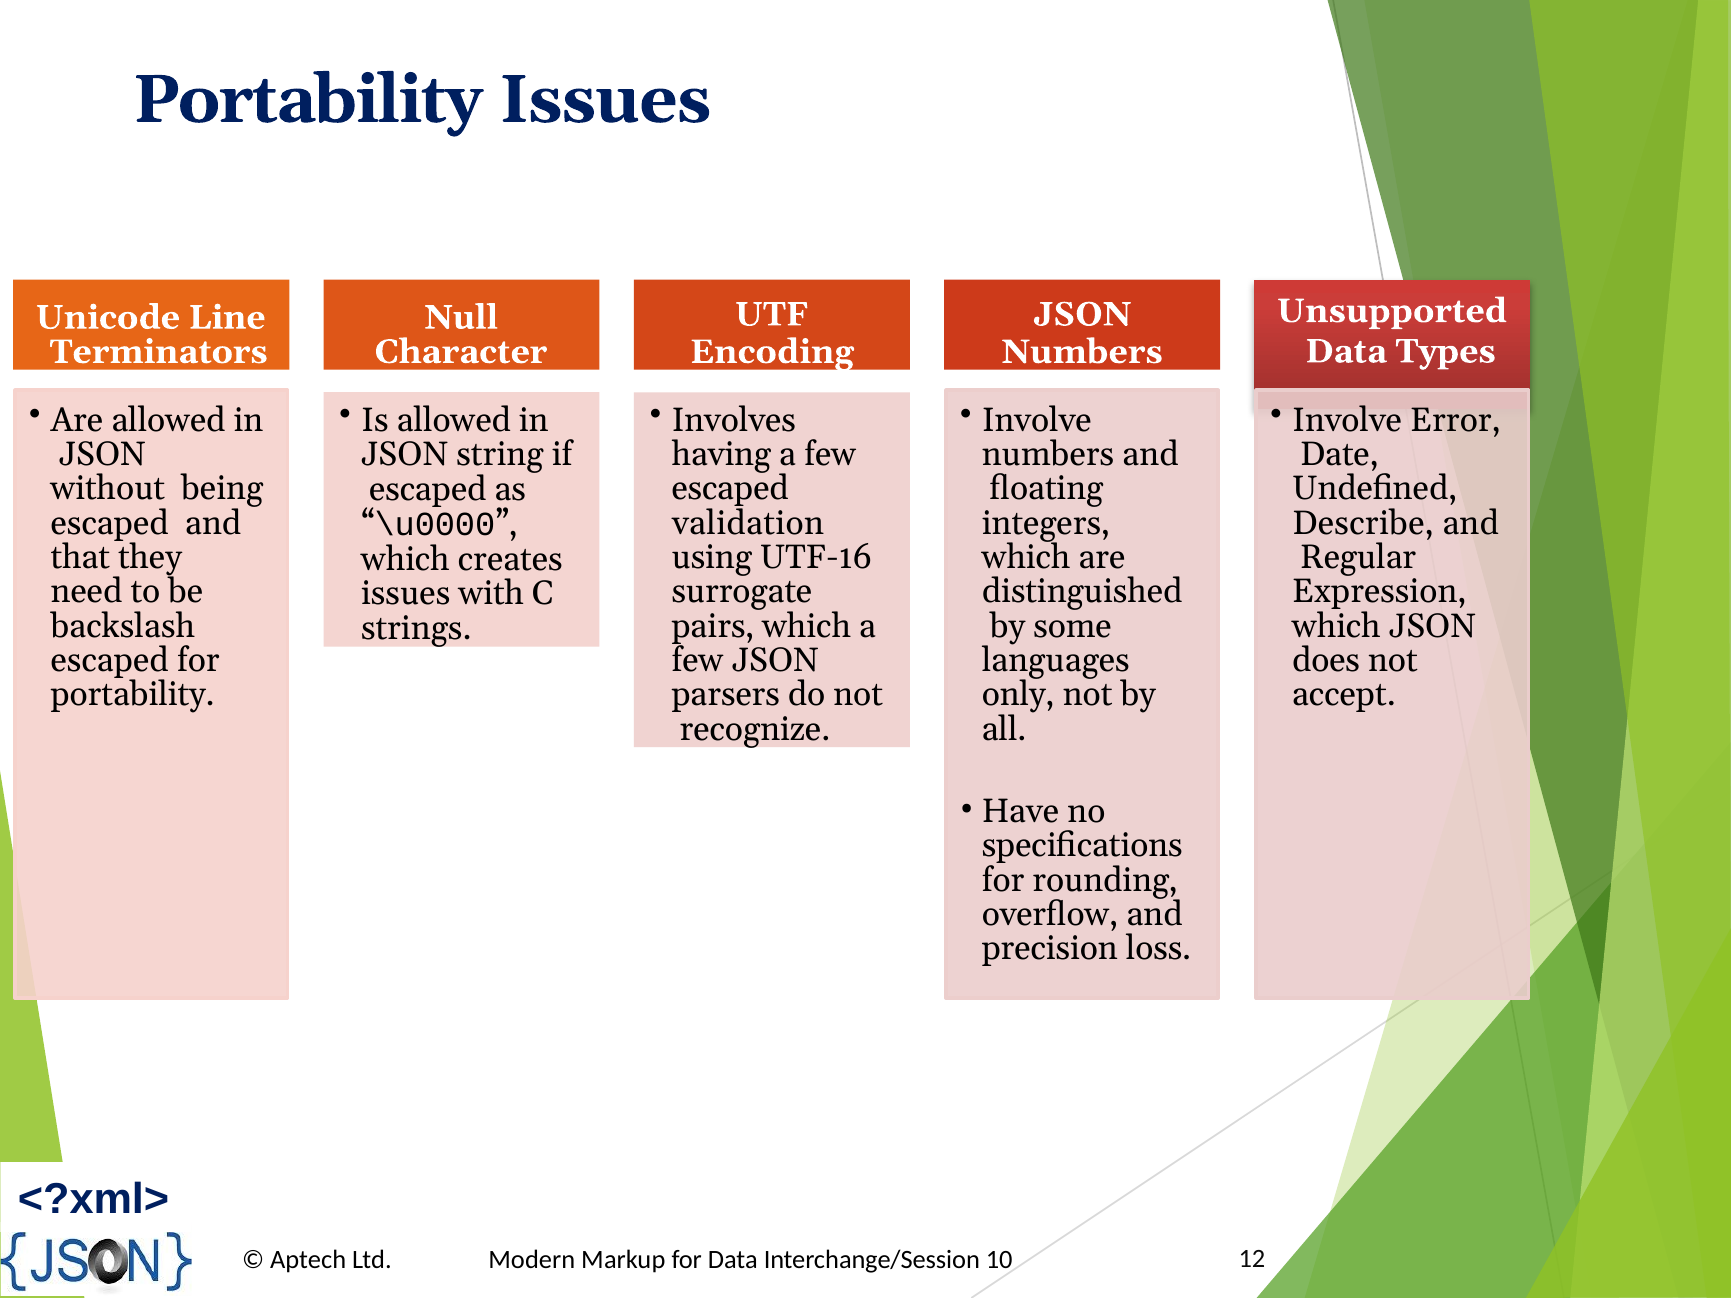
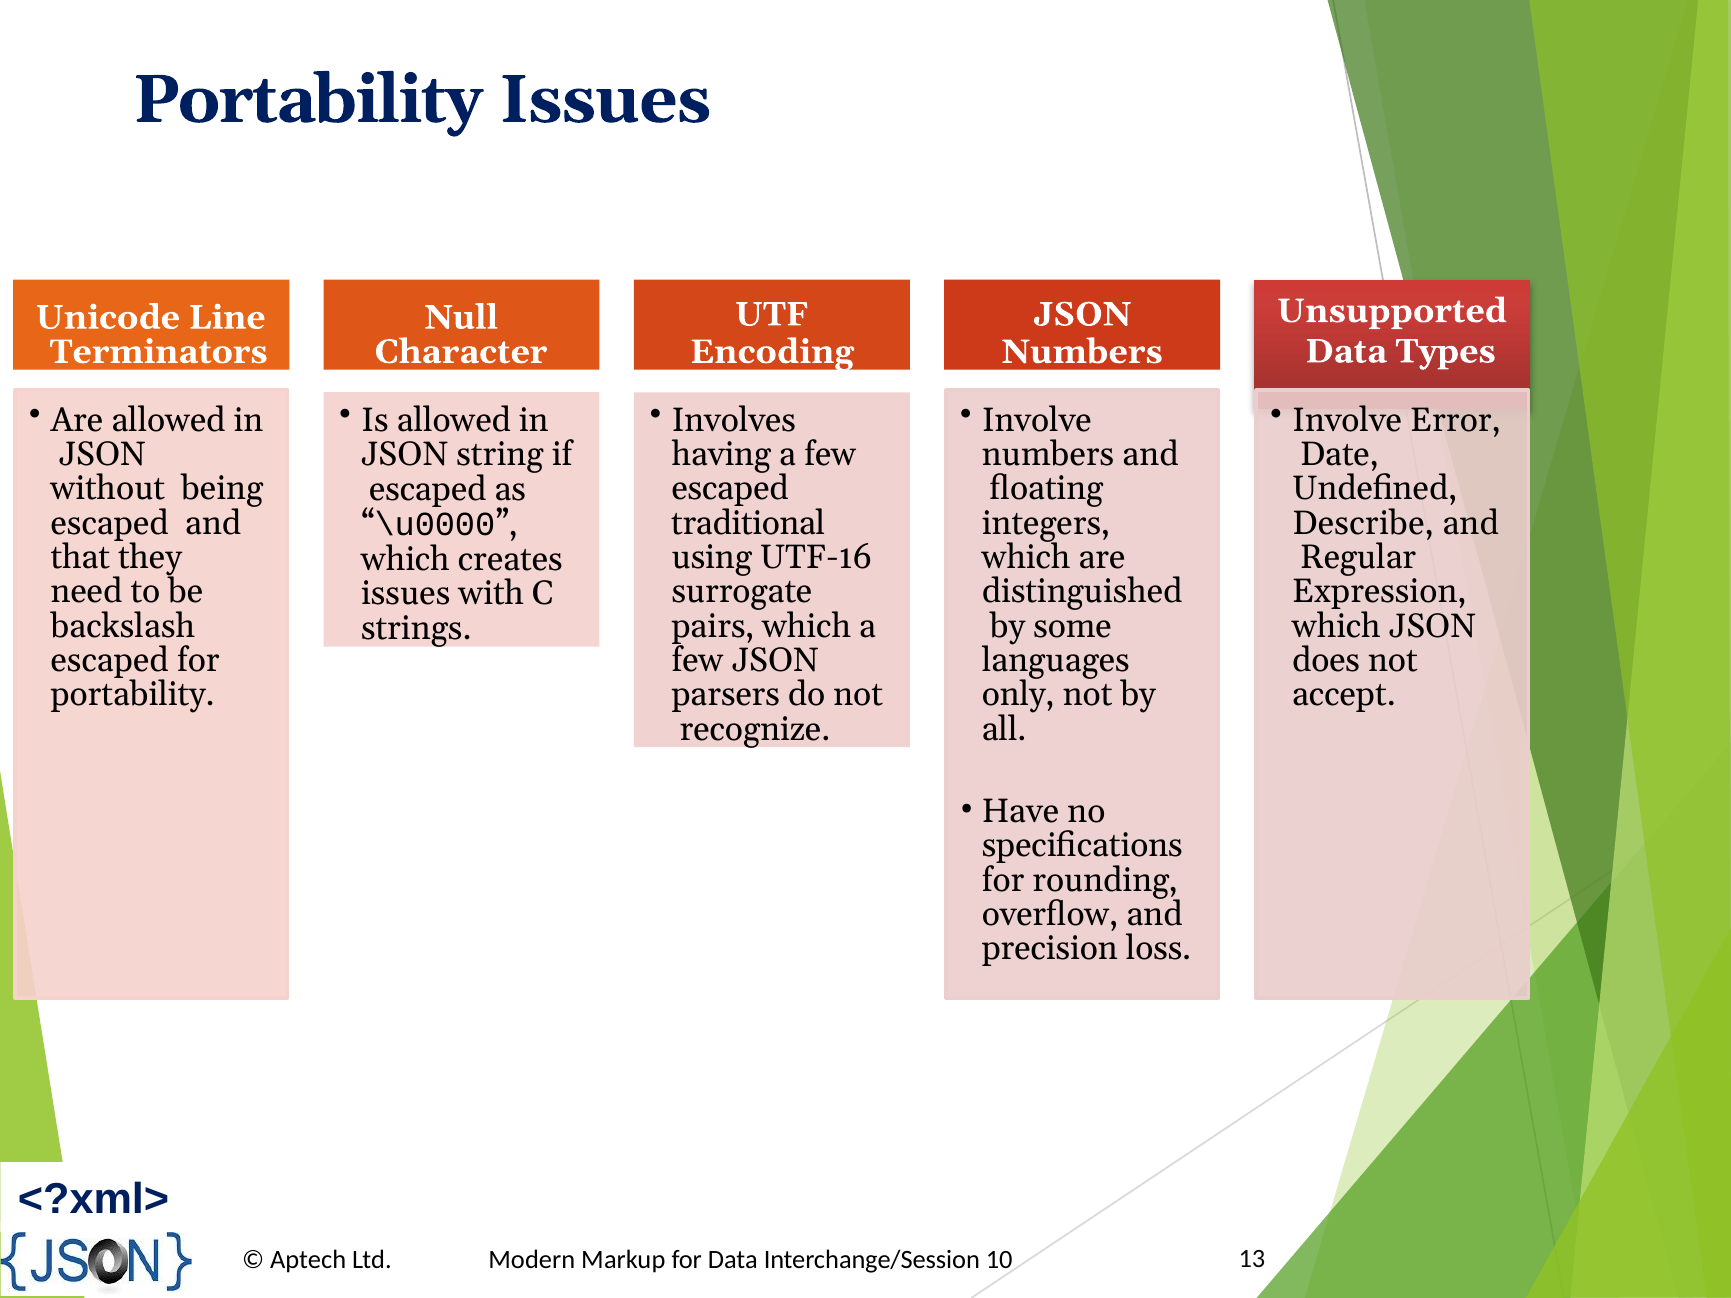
validation: validation -> traditional (748, 523)
12: 12 -> 13 (1252, 1259)
